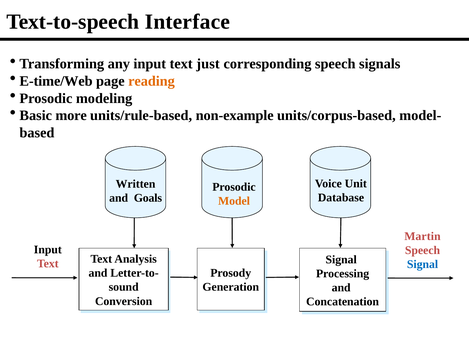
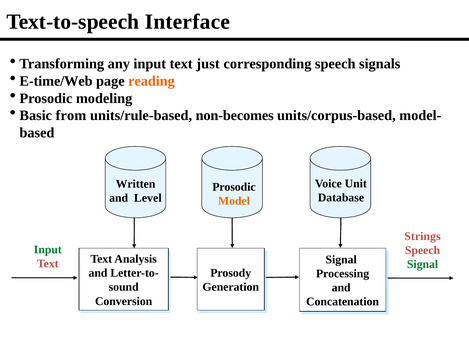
more: more -> from (71, 115)
non-example: non-example -> non-becomes (235, 115)
Goals: Goals -> Level (148, 198)
Martin: Martin -> Strings (422, 236)
Input colour: black -> green (48, 249)
Signal colour: blue -> green (423, 264)
